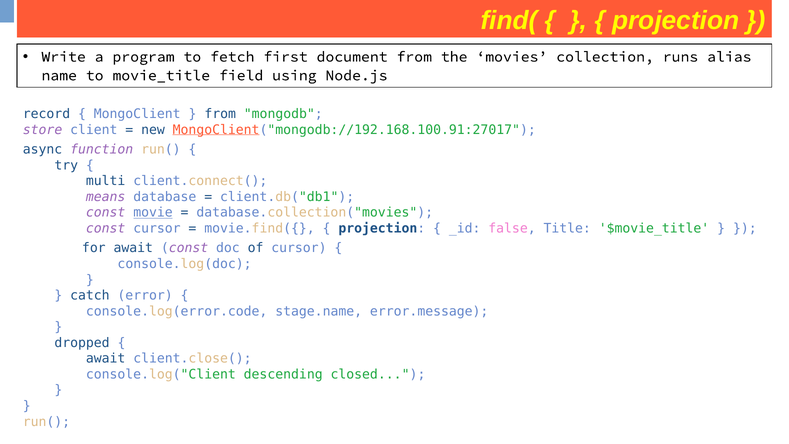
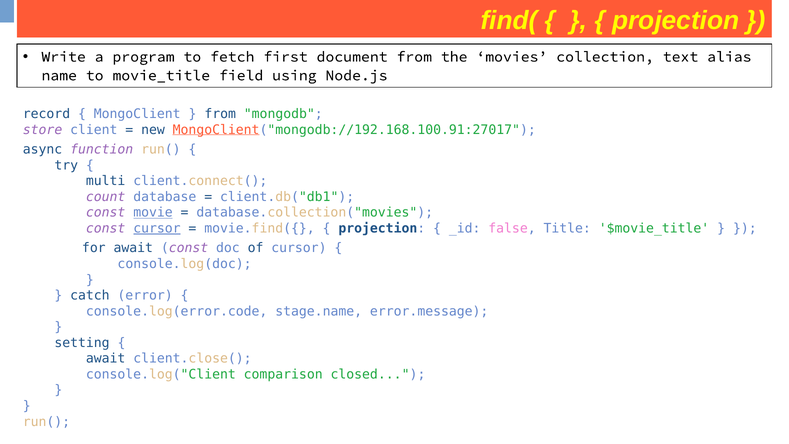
runs: runs -> text (681, 57)
means: means -> count (106, 197)
cursor underline: none -> present (157, 228)
dropped: dropped -> setting (82, 343)
descending: descending -> comparison (283, 374)
